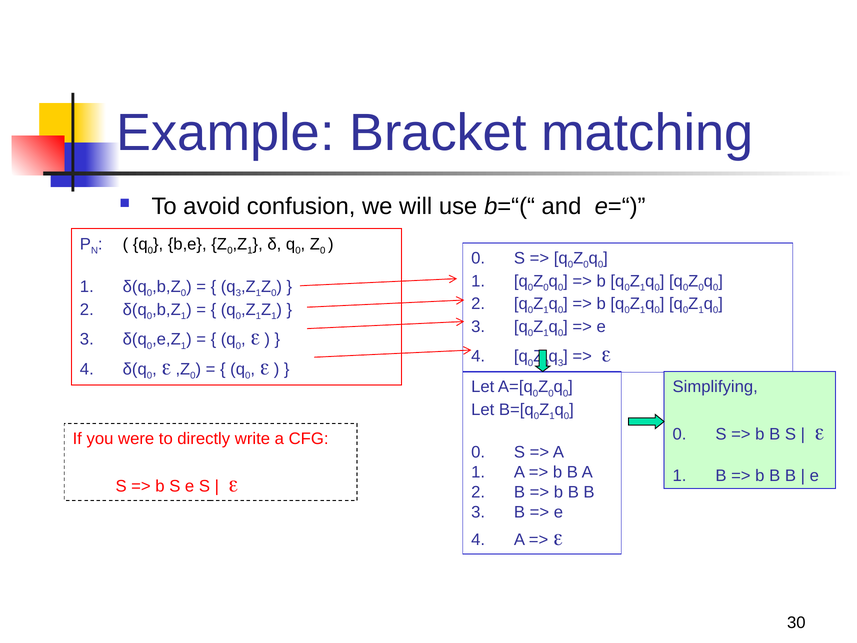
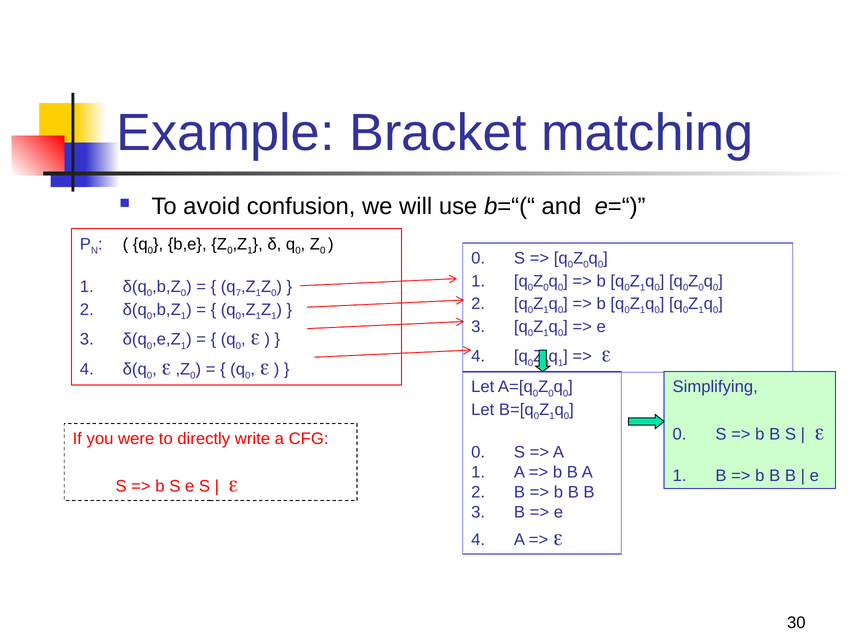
3: 3 -> 7 (238, 293)
3: 3 -> 1 (561, 363)
